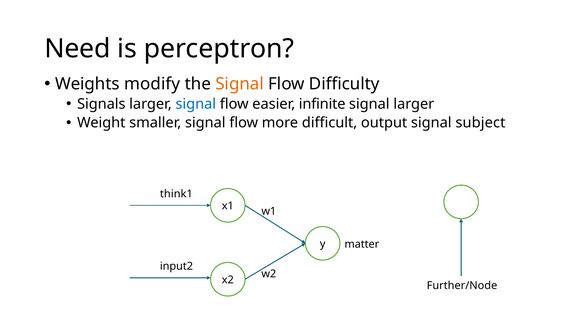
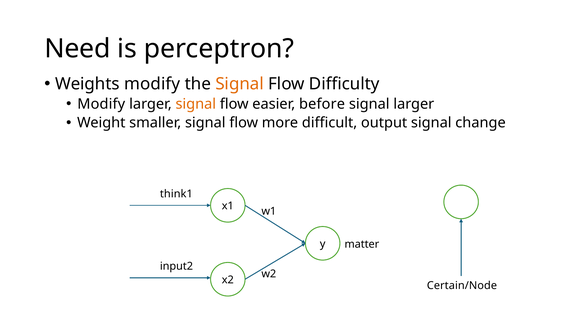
Signals: Signals -> Modify (101, 104)
signal colour: blue -> orange (196, 104)
infinite: infinite -> before (322, 104)
subject: subject -> change (481, 123)
Further/Node: Further/Node -> Certain/Node (462, 286)
